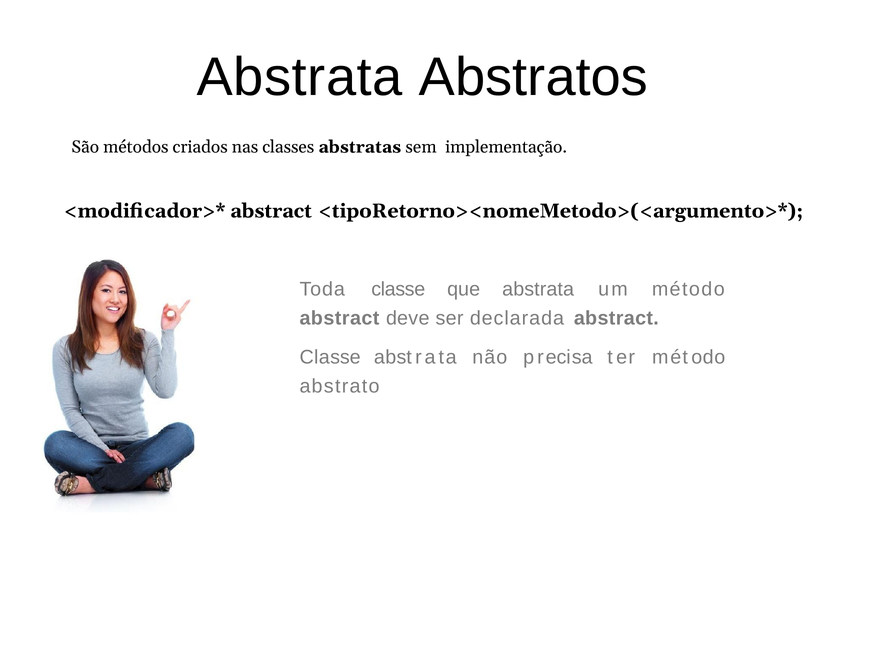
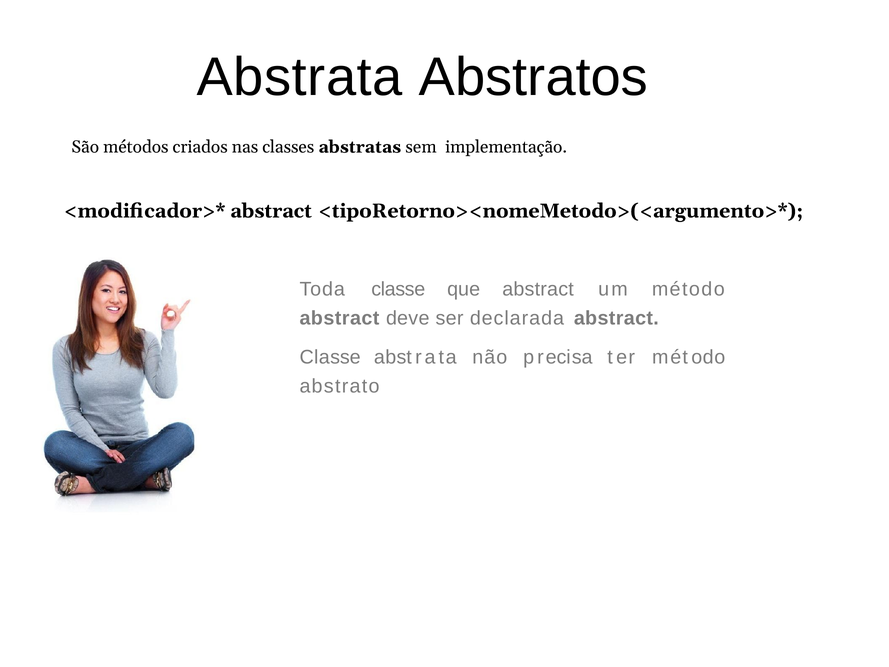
que abstrata: abstrata -> abstract (538, 289)
